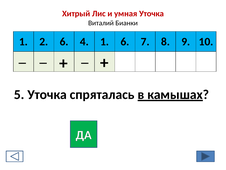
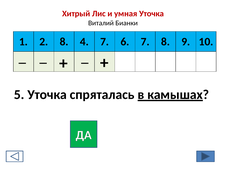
2 6: 6 -> 8 (64, 41)
4 1: 1 -> 7 (105, 41)
